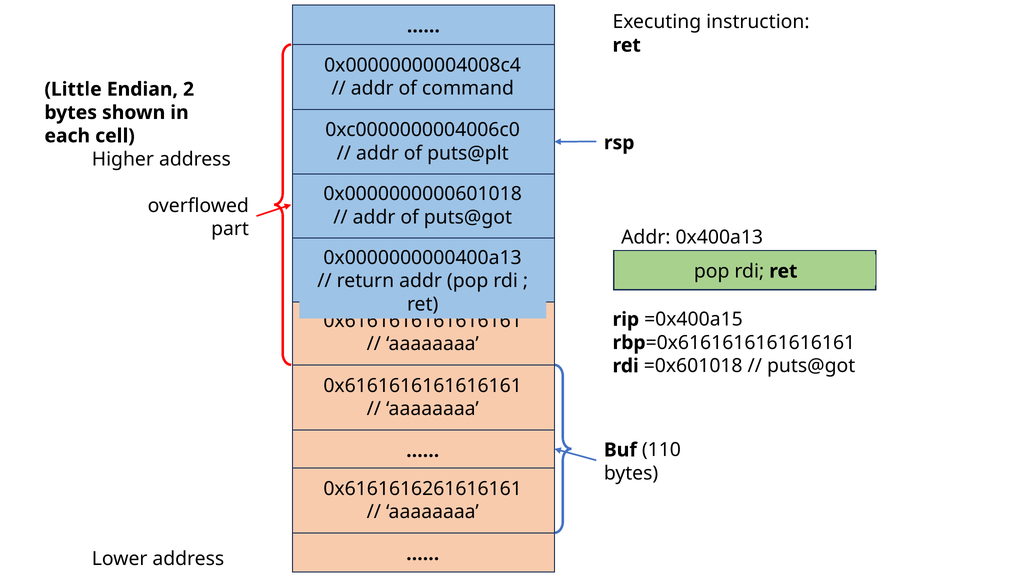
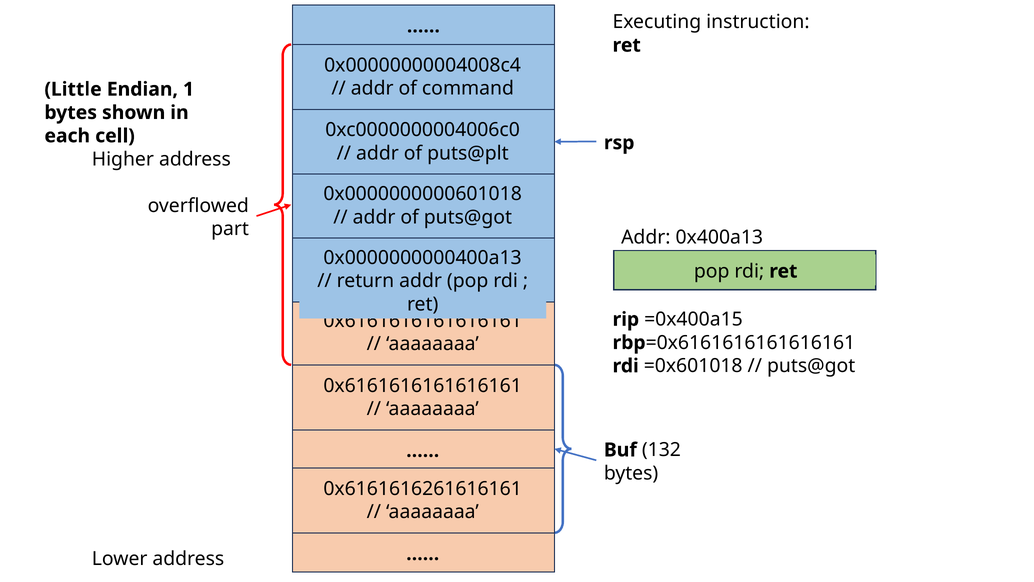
2: 2 -> 1 (189, 89)
110: 110 -> 132 (661, 450)
